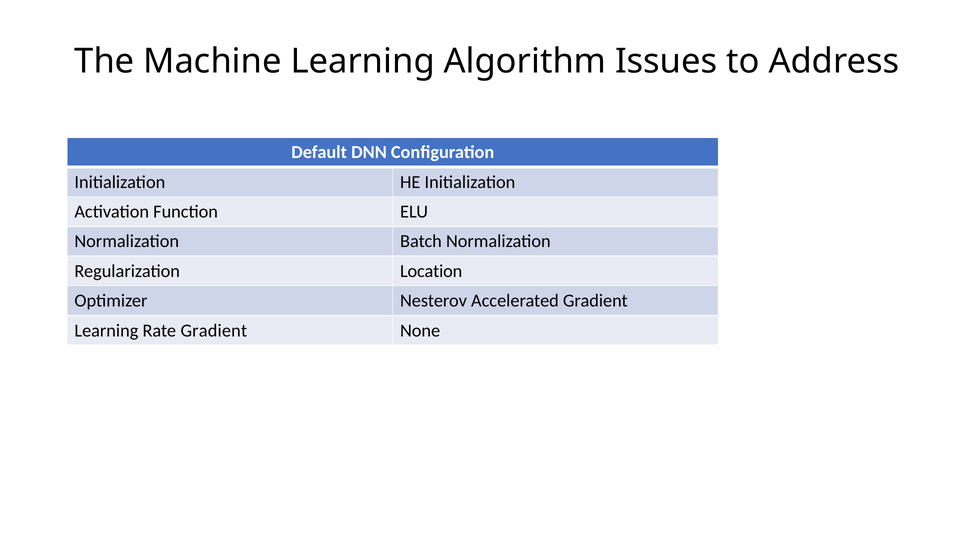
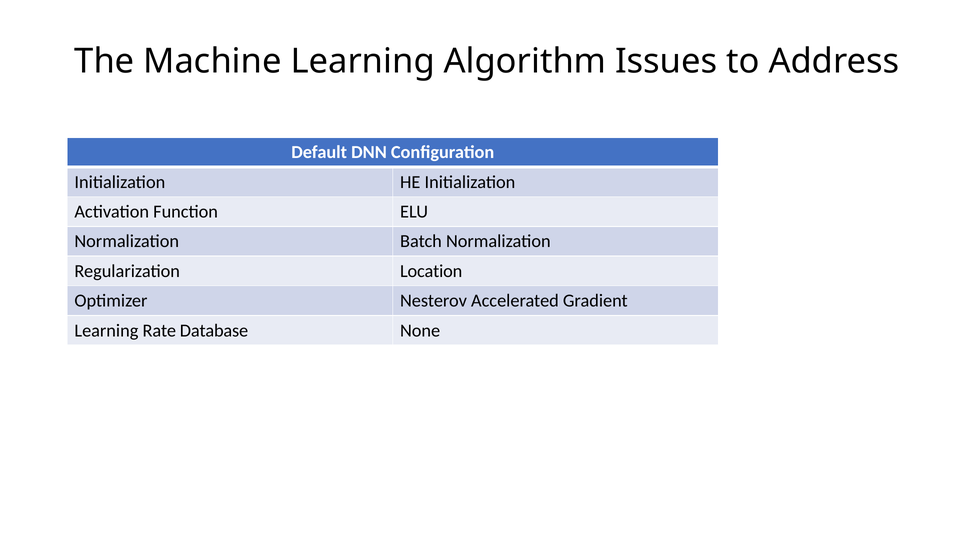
Rate Gradient: Gradient -> Database (214, 331)
